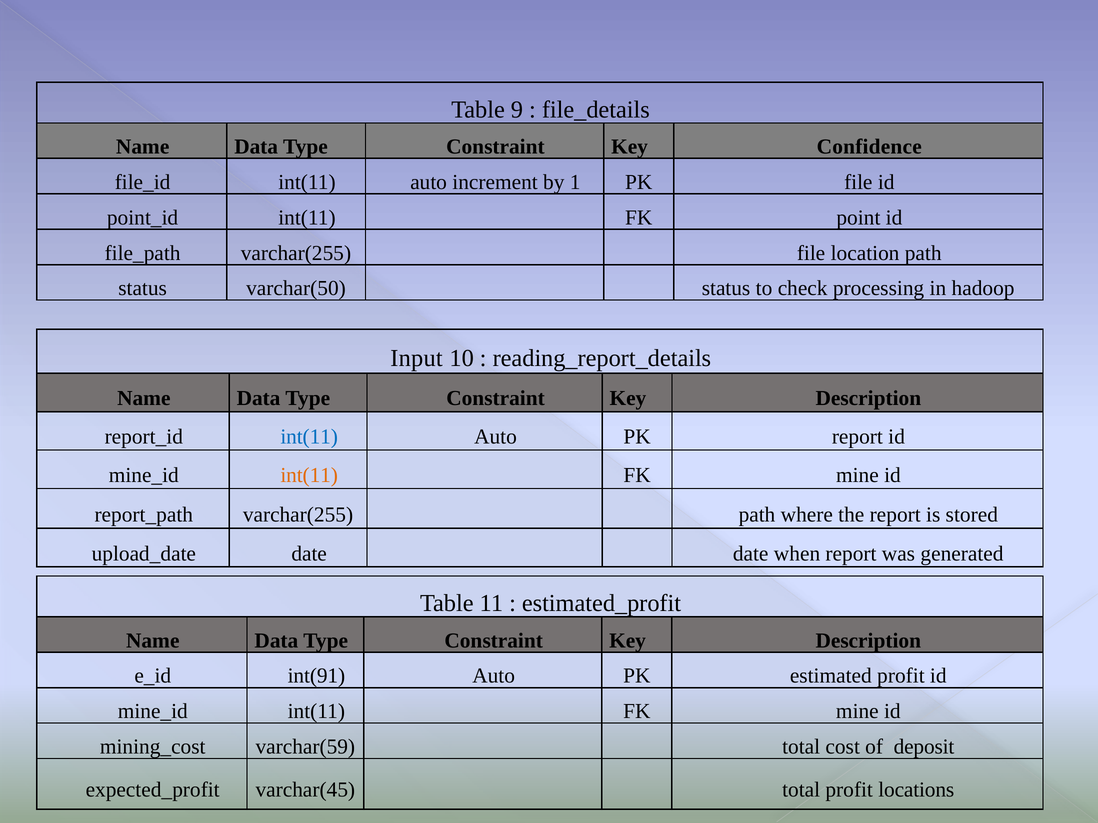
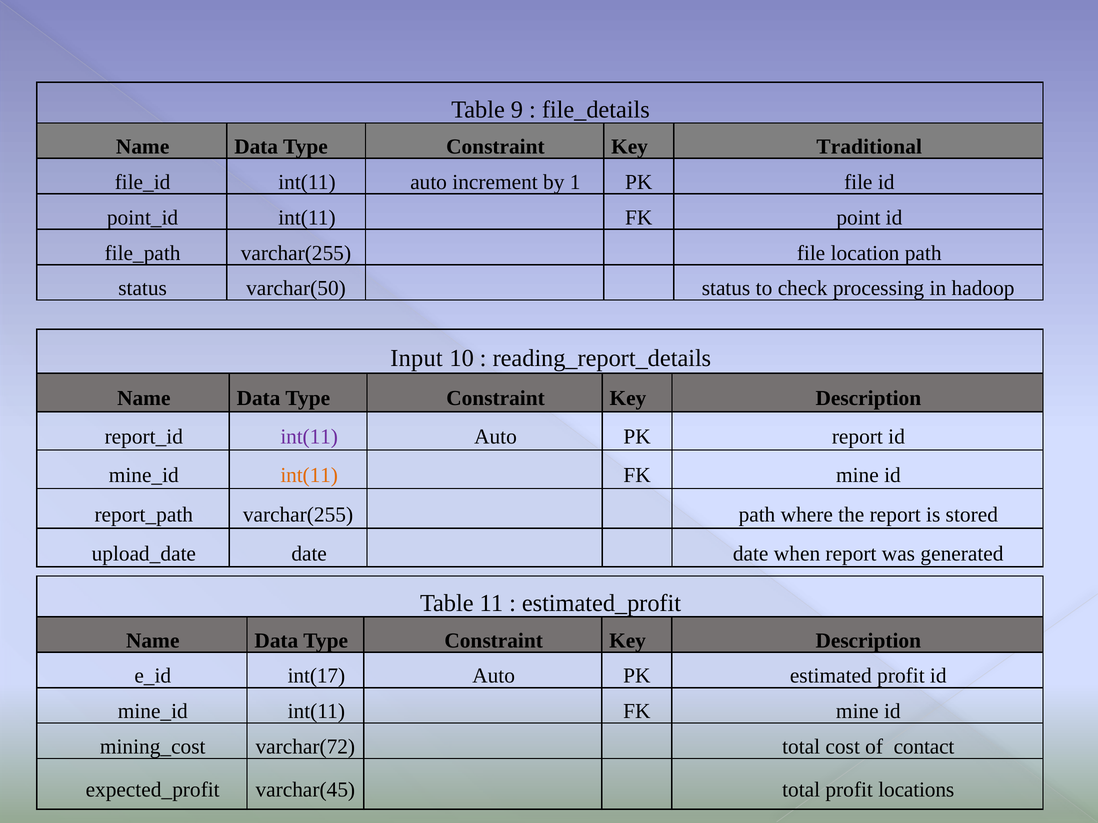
Confidence: Confidence -> Traditional (869, 147)
int(11 colour: blue -> purple (309, 437)
int(91: int(91 -> int(17 (316, 676)
varchar(59: varchar(59 -> varchar(72 (305, 747)
deposit: deposit -> contact (924, 747)
